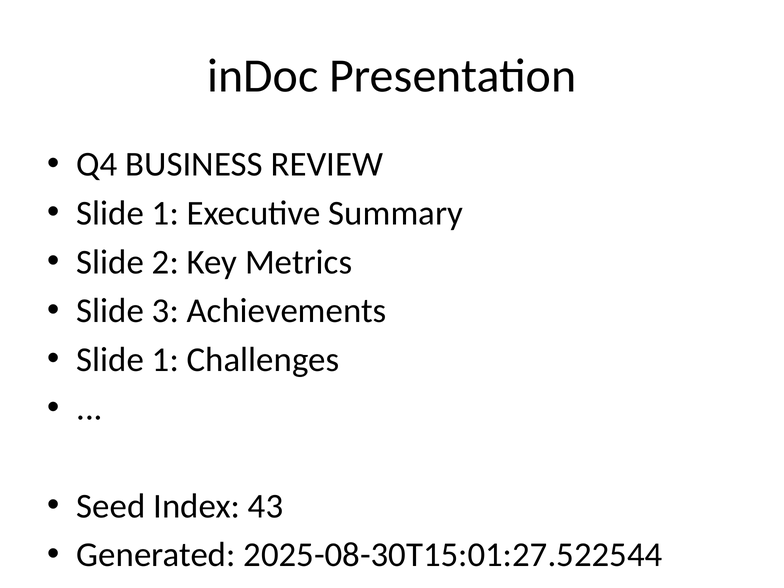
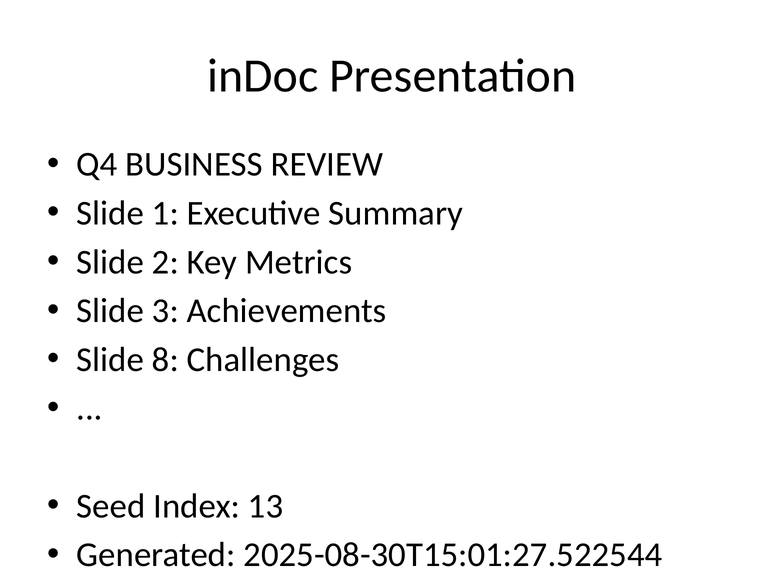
1: 1 -> 8 (165, 360)
43: 43 -> 13 (266, 506)
